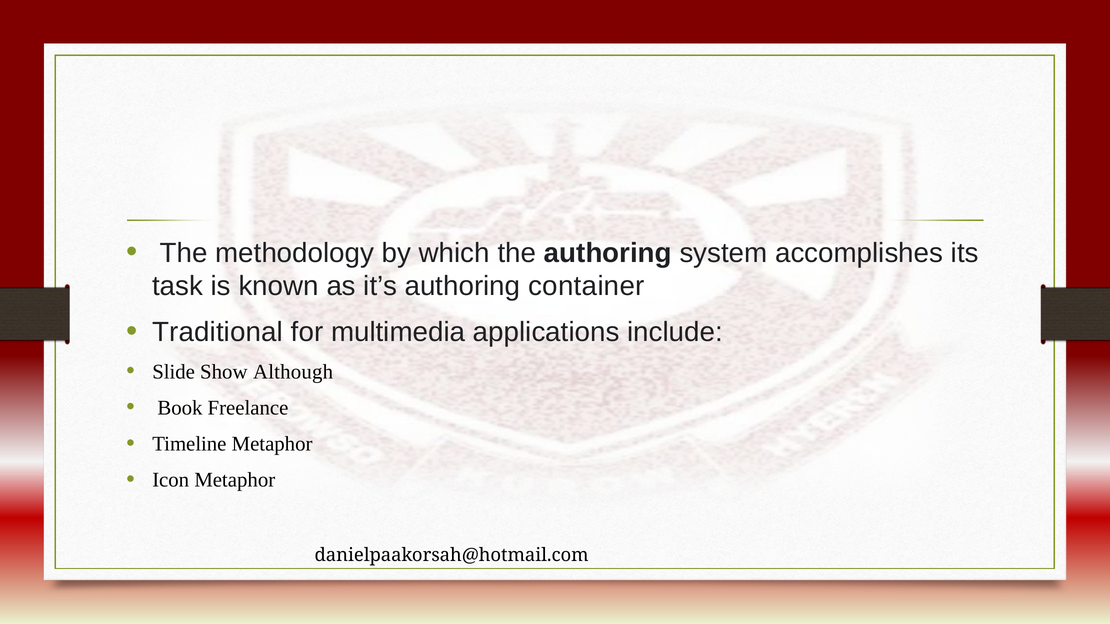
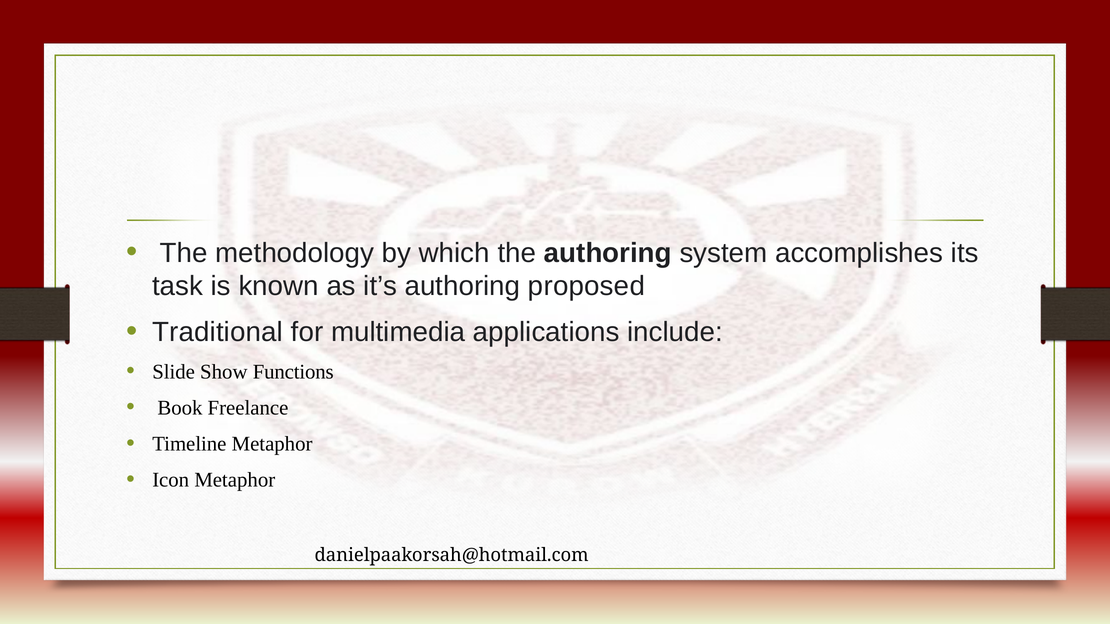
container: container -> proposed (586, 286)
Although: Although -> Functions (293, 372)
